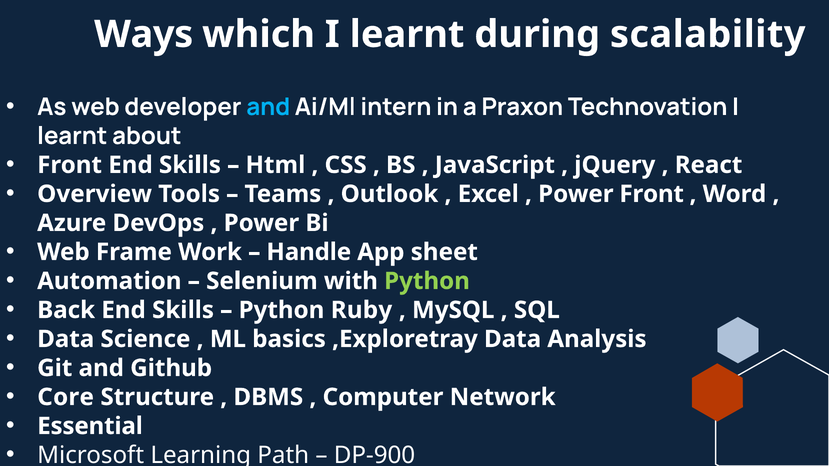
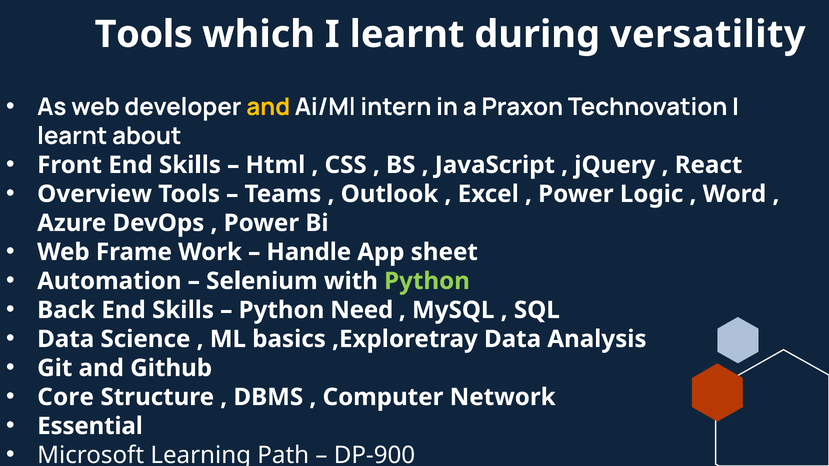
Ways: Ways -> Tools (144, 34)
scalability: scalability -> versatility (708, 34)
and colour: light blue -> yellow (268, 107)
Power Front: Front -> Logic (652, 194)
Ruby: Ruby -> Need (362, 310)
